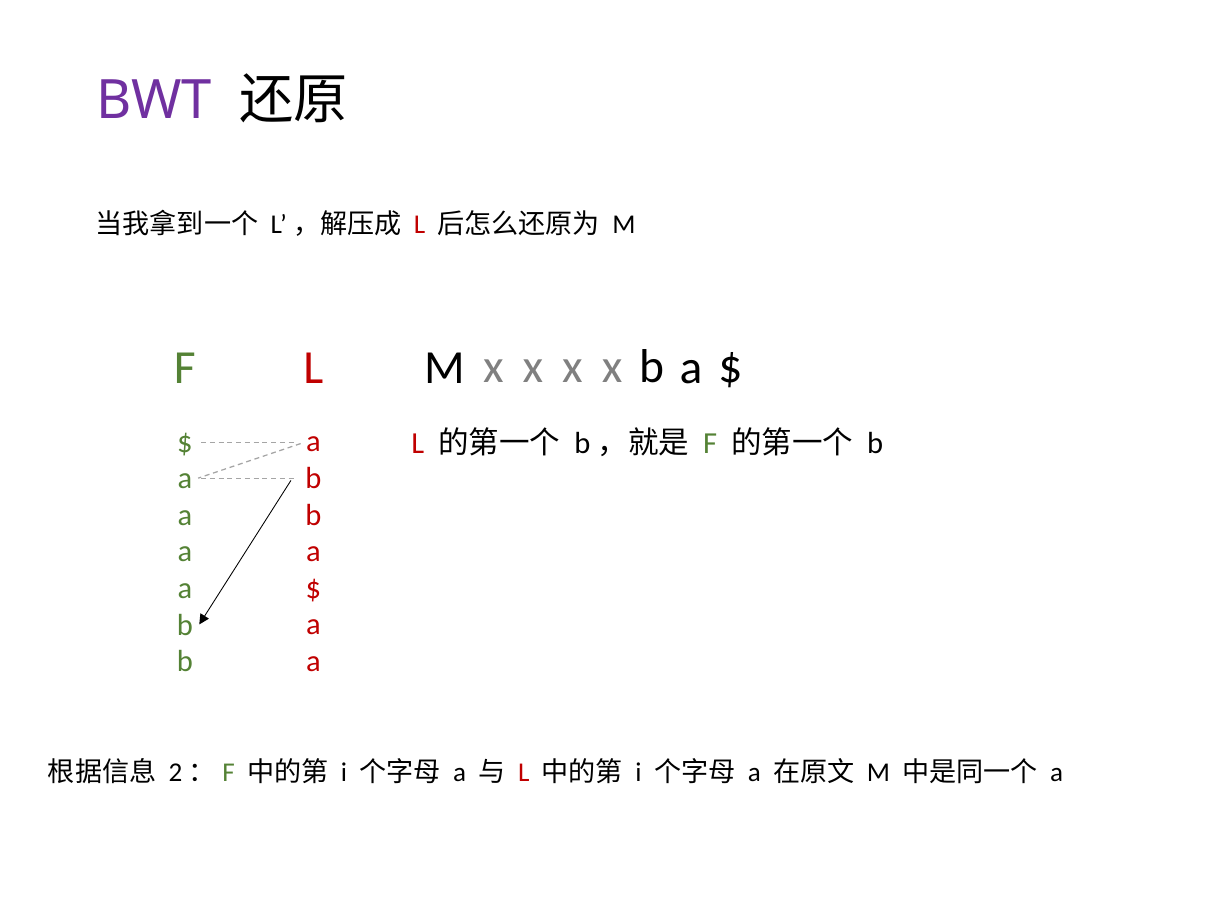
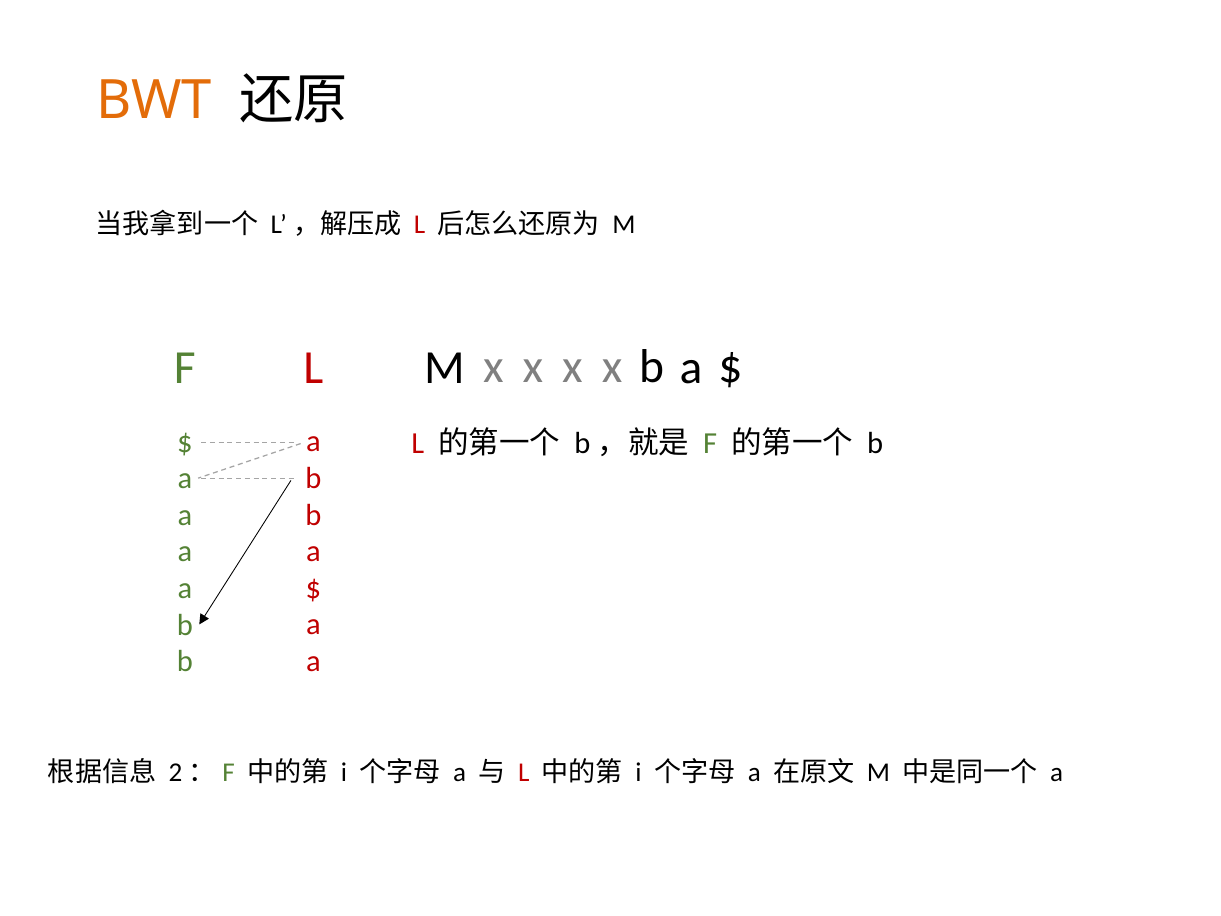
BWT colour: purple -> orange (154, 100)
